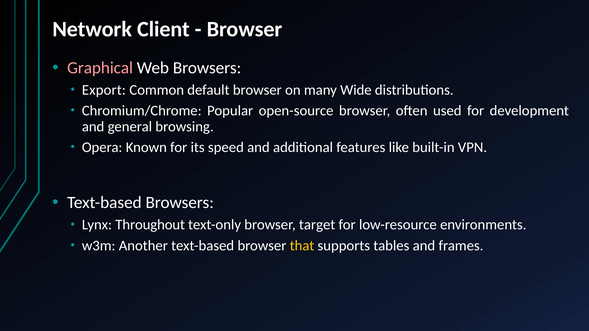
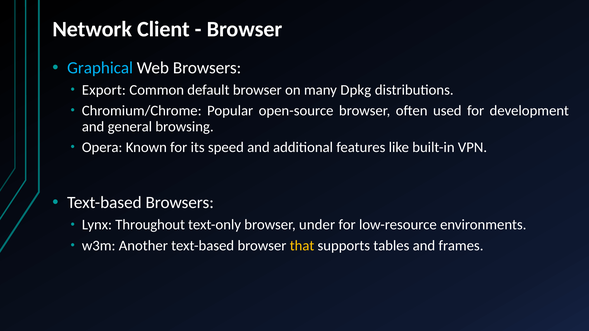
Graphical colour: pink -> light blue (100, 68)
Wide: Wide -> Dpkg (356, 90)
target: target -> under (317, 225)
